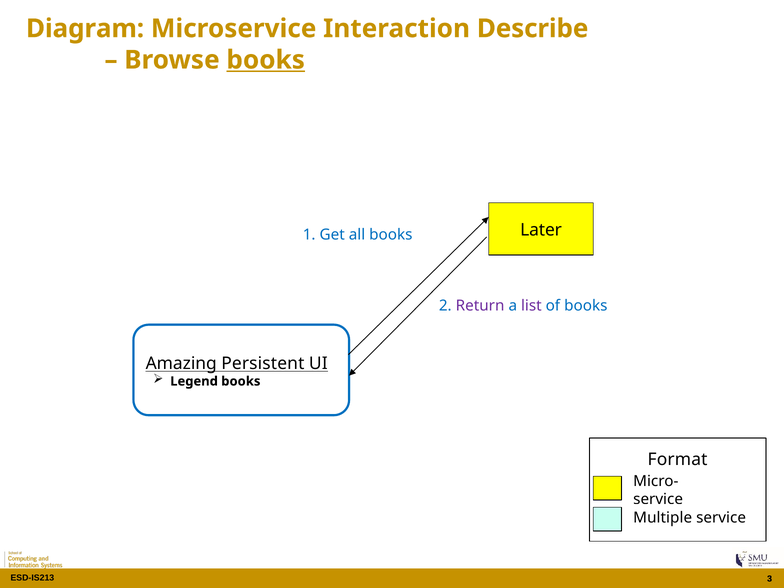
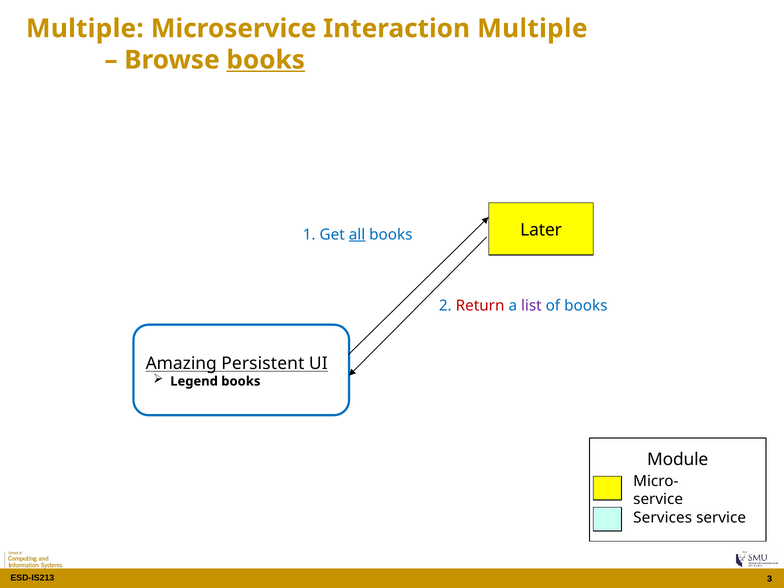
Diagram: Diagram -> Multiple (85, 29)
Interaction Describe: Describe -> Multiple (532, 29)
all underline: none -> present (357, 235)
Return colour: purple -> red (480, 305)
Format: Format -> Module (678, 460)
Multiple: Multiple -> Services (663, 518)
